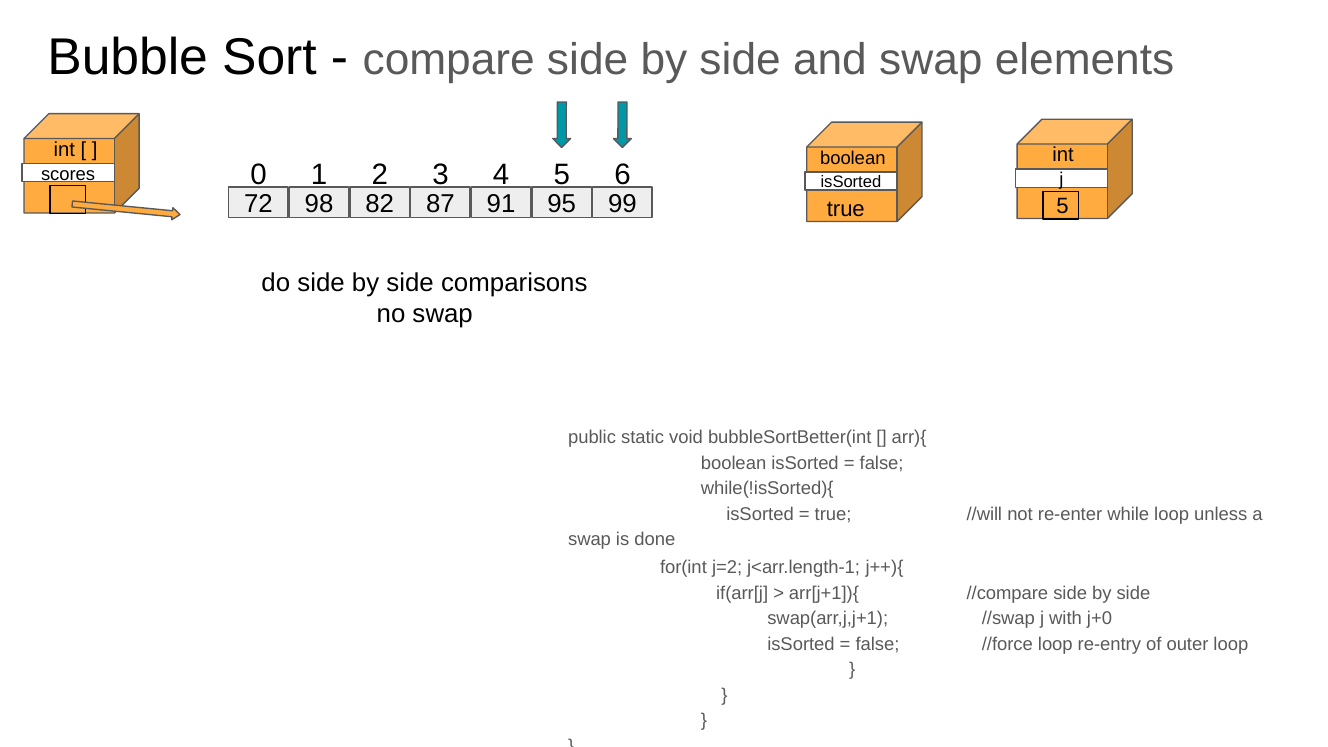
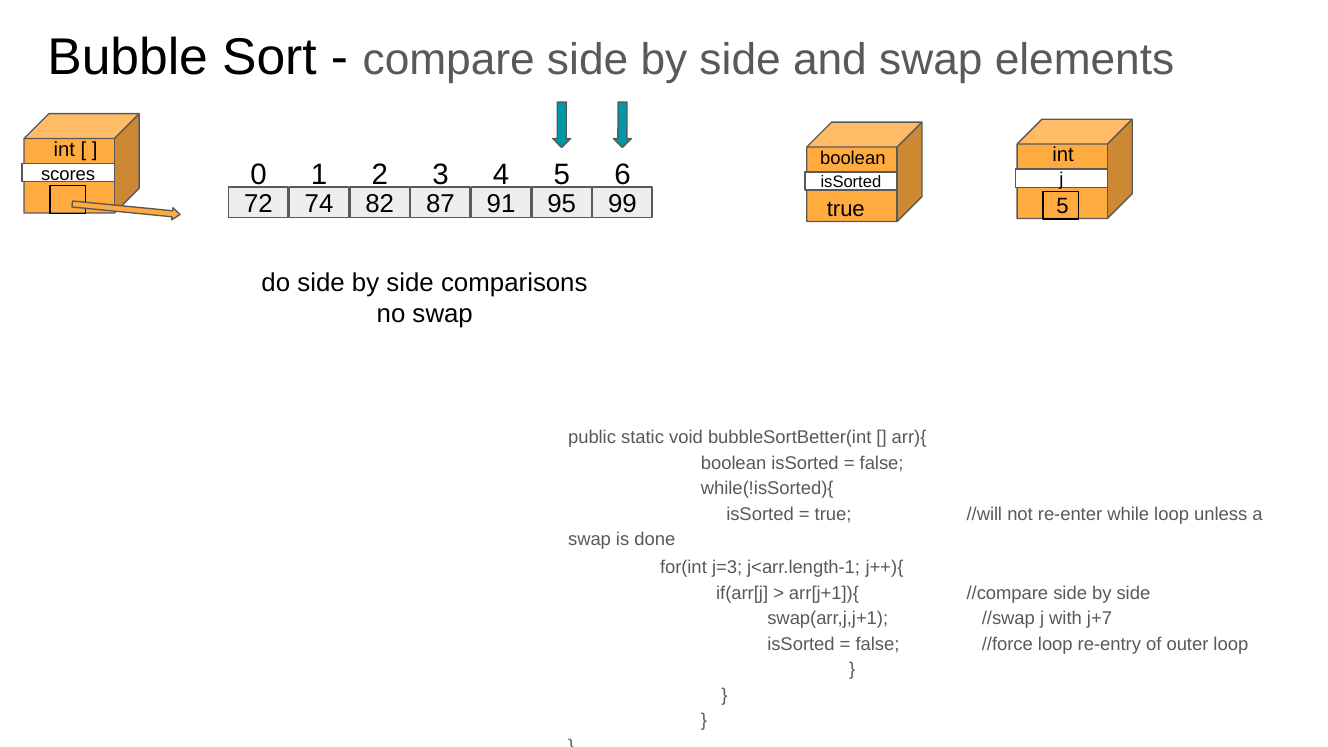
98: 98 -> 74 (319, 204)
j=2: j=2 -> j=3 (727, 567)
j+0: j+0 -> j+7 (1100, 619)
